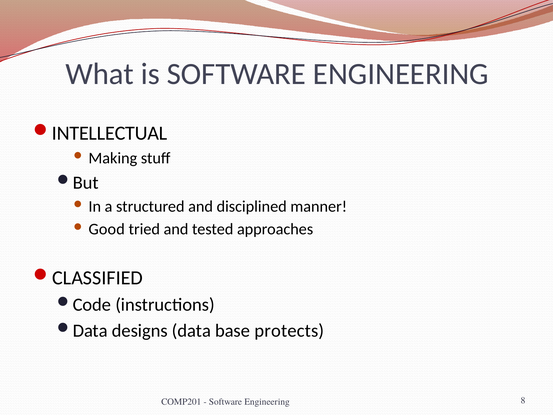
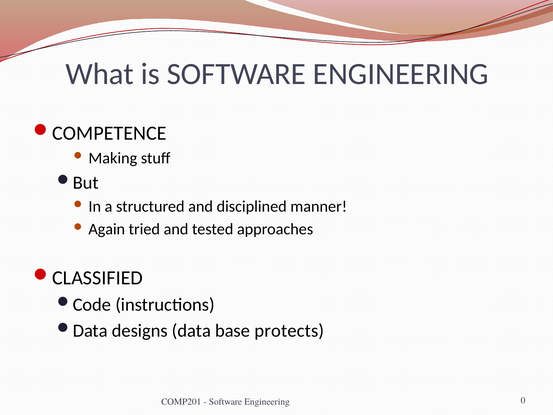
INTELLECTUAL: INTELLECTUAL -> COMPETENCE (109, 133)
Good: Good -> Again (107, 229)
8: 8 -> 0 (523, 400)
